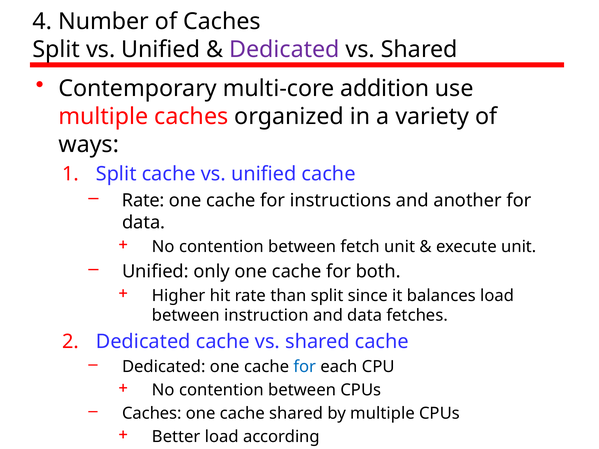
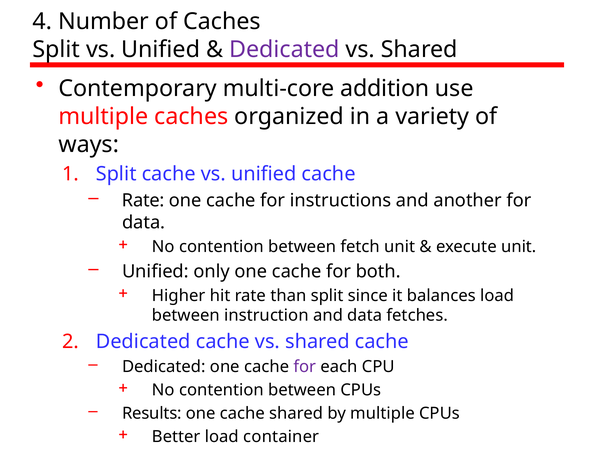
for colour: blue -> purple (305, 367)
Caches: Caches -> Results (152, 413)
according: according -> container (281, 437)
